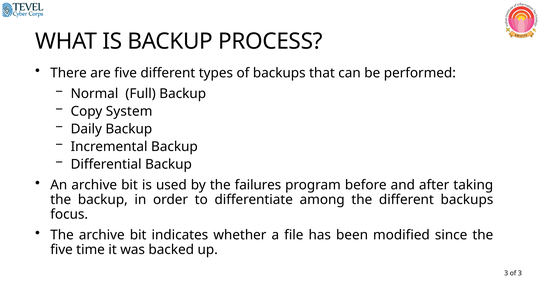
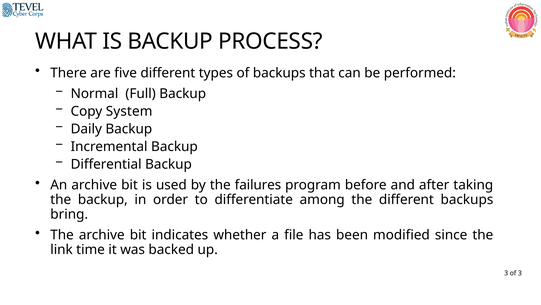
focus: focus -> bring (69, 214)
five: five -> link (62, 249)
